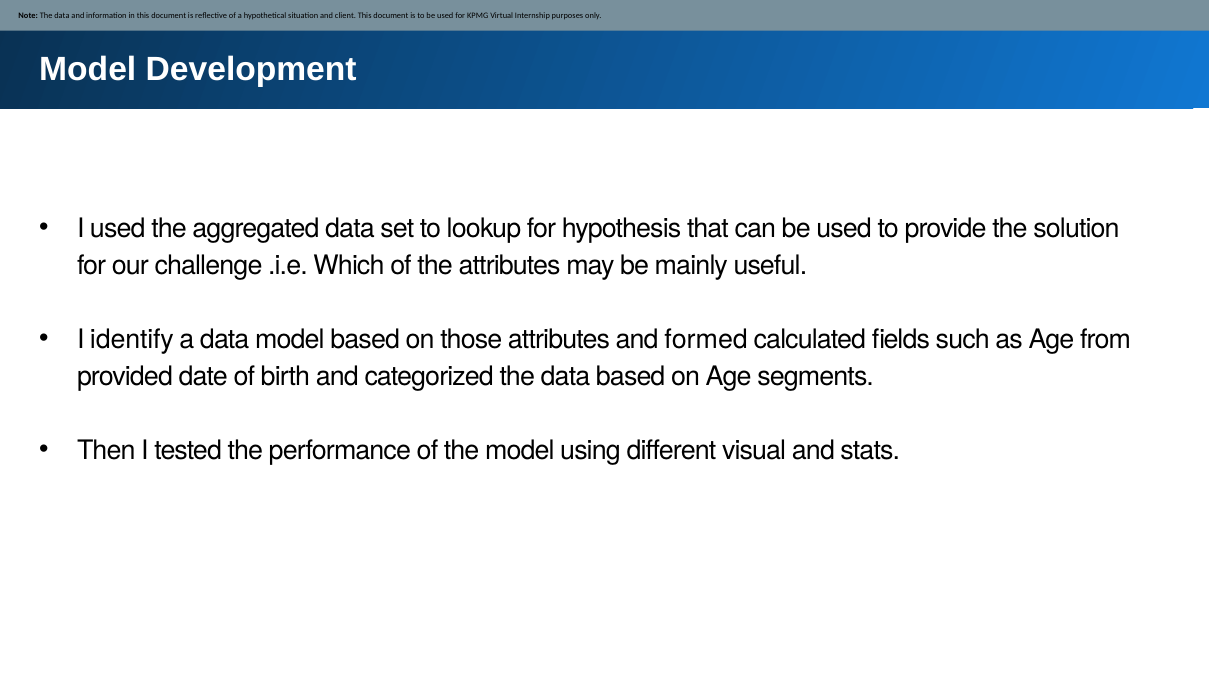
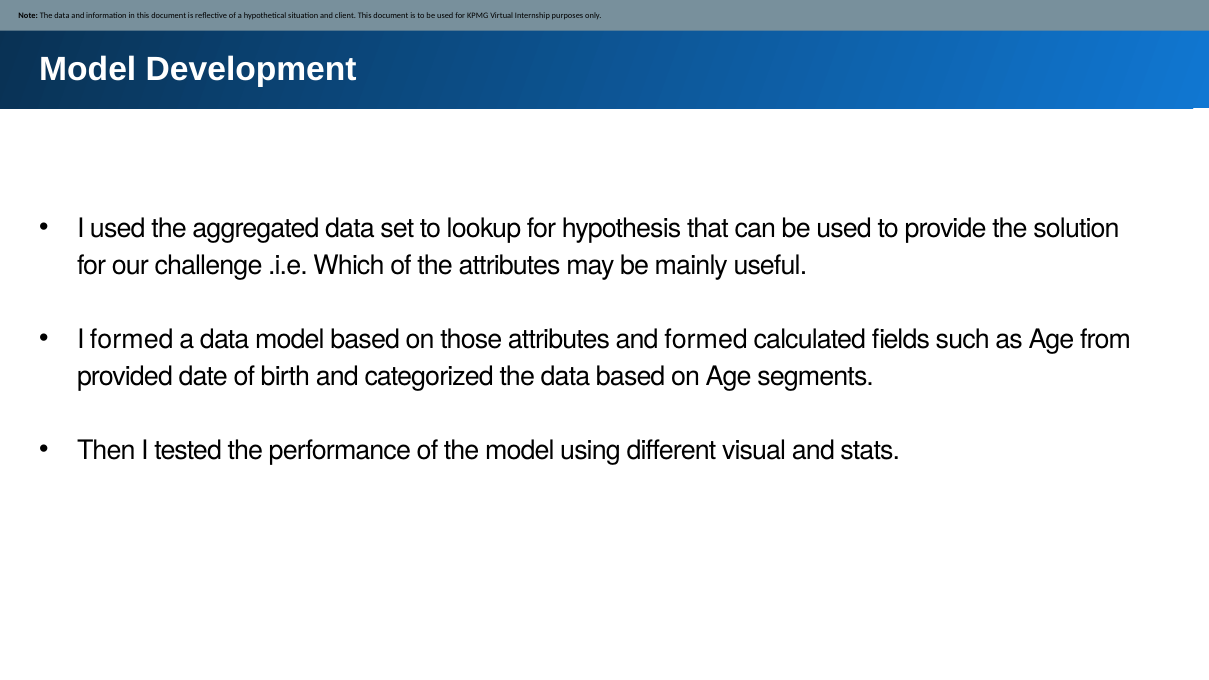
I identify: identify -> formed (132, 340)
